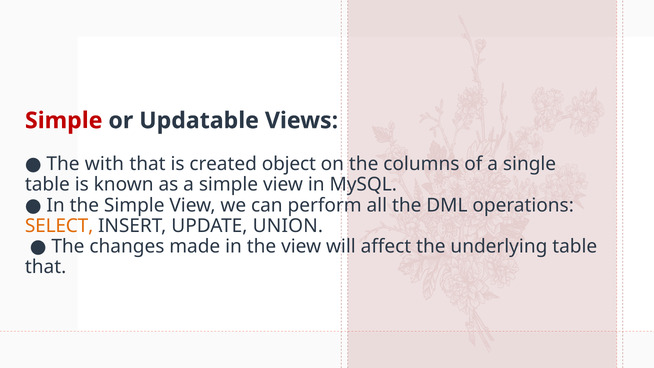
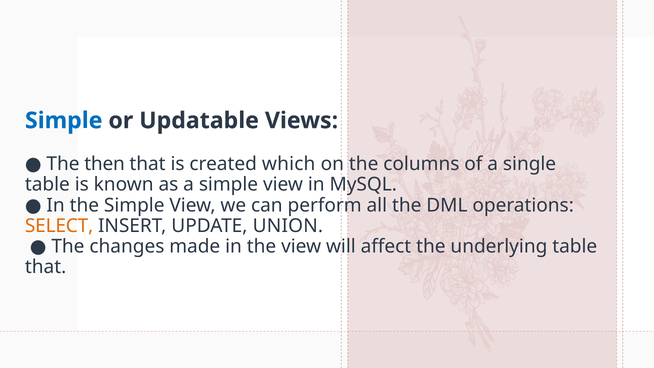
Simple colour: red -> blue (64, 121)
with: with -> then (105, 164)
object: object -> which (289, 164)
